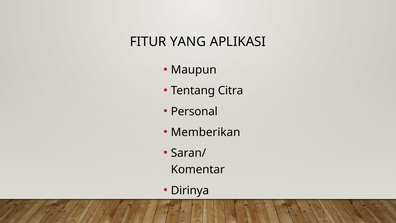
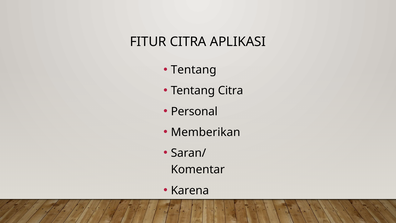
FITUR YANG: YANG -> CITRA (188, 42)
Maupun: Maupun -> Tentang (194, 70)
Dirinya: Dirinya -> Karena (190, 190)
